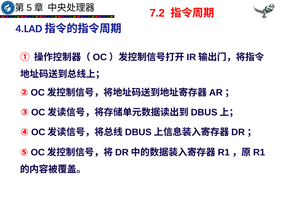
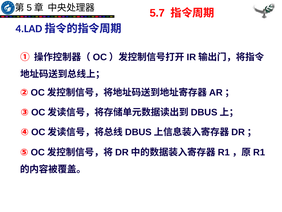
7.2: 7.2 -> 5.7 (157, 13)
